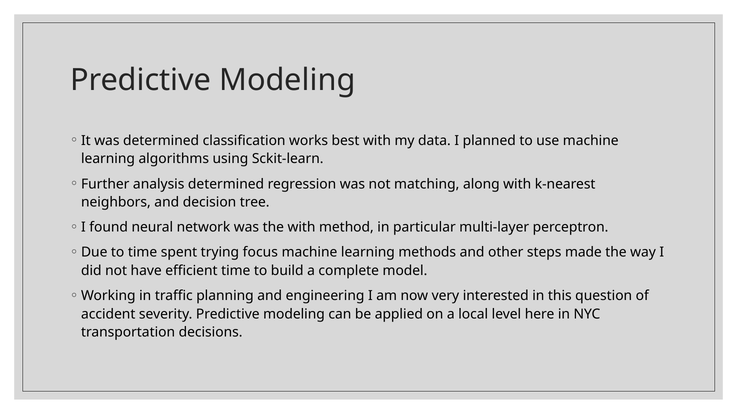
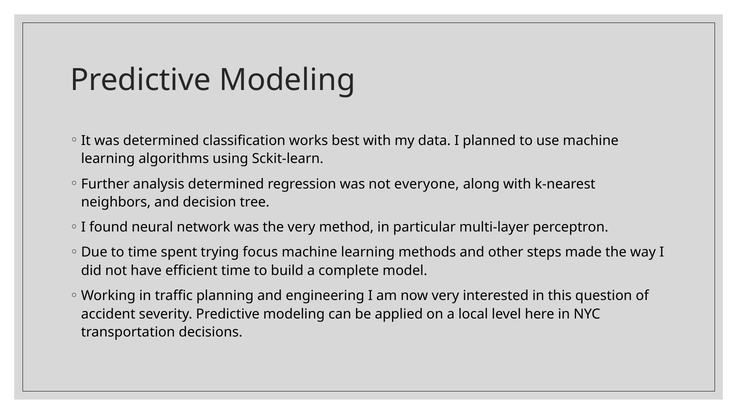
matching: matching -> everyone (427, 184)
the with: with -> very (301, 228)
